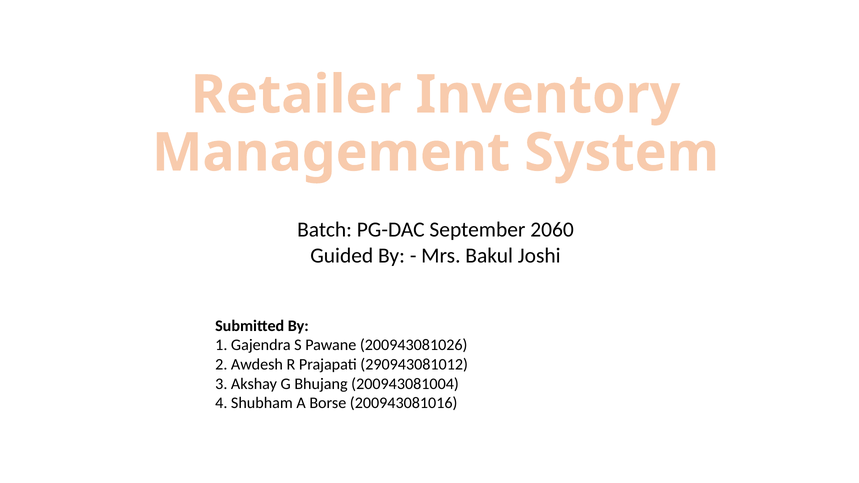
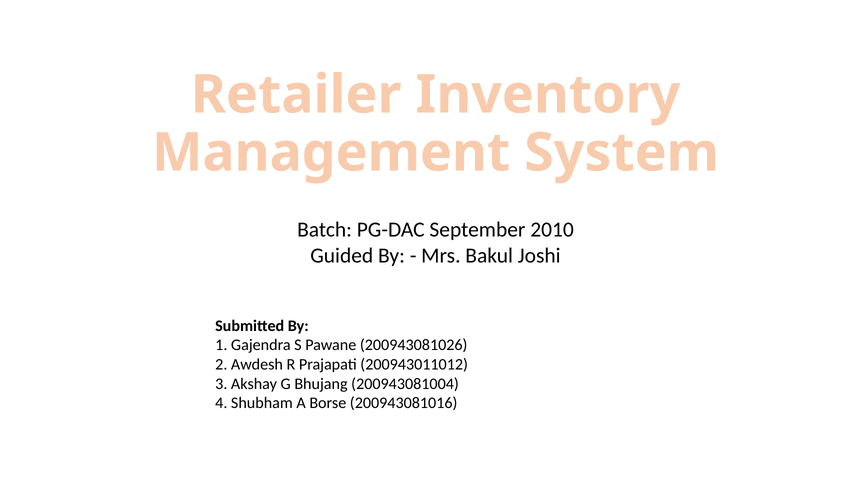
2060: 2060 -> 2010 (552, 230)
290943081012: 290943081012 -> 200943011012 (414, 365)
